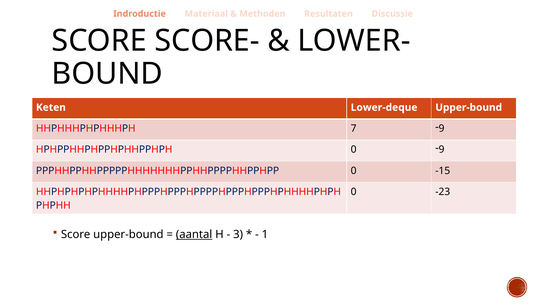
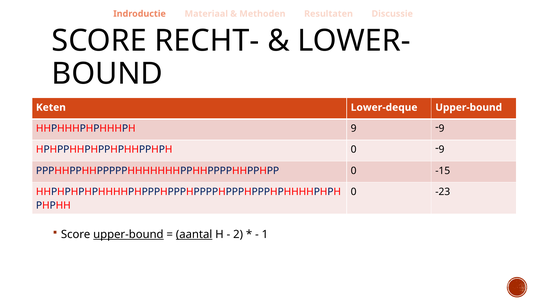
SCORE-: SCORE- -> RECHT- (207, 41)
HHPHHHPHPHHHPH 7: 7 -> 9 (354, 128)
upper-bound underline: none -> present (128, 234)
3: 3 -> 2 (238, 234)
